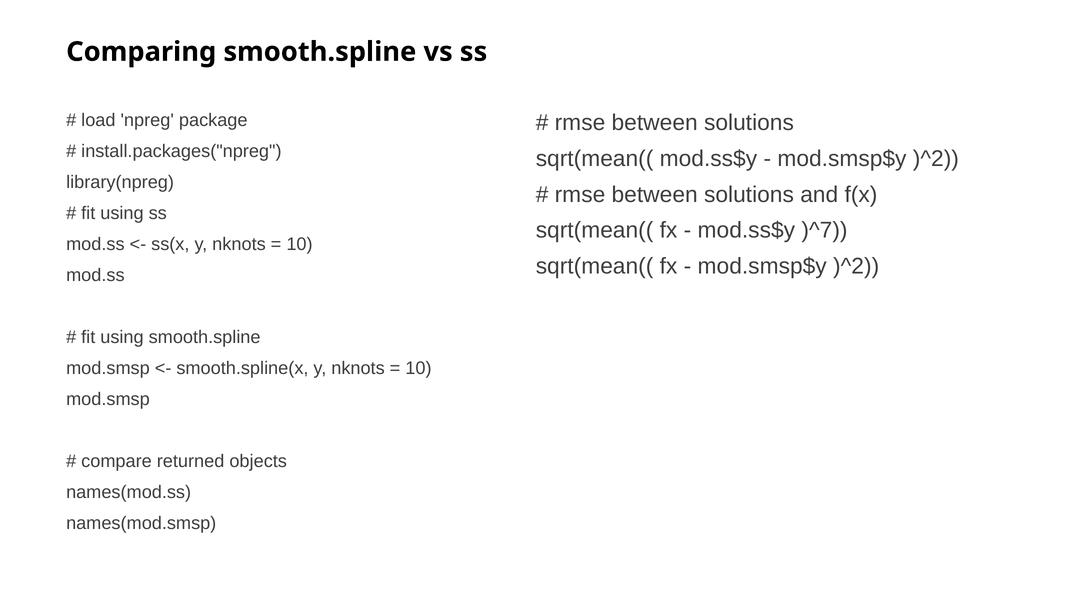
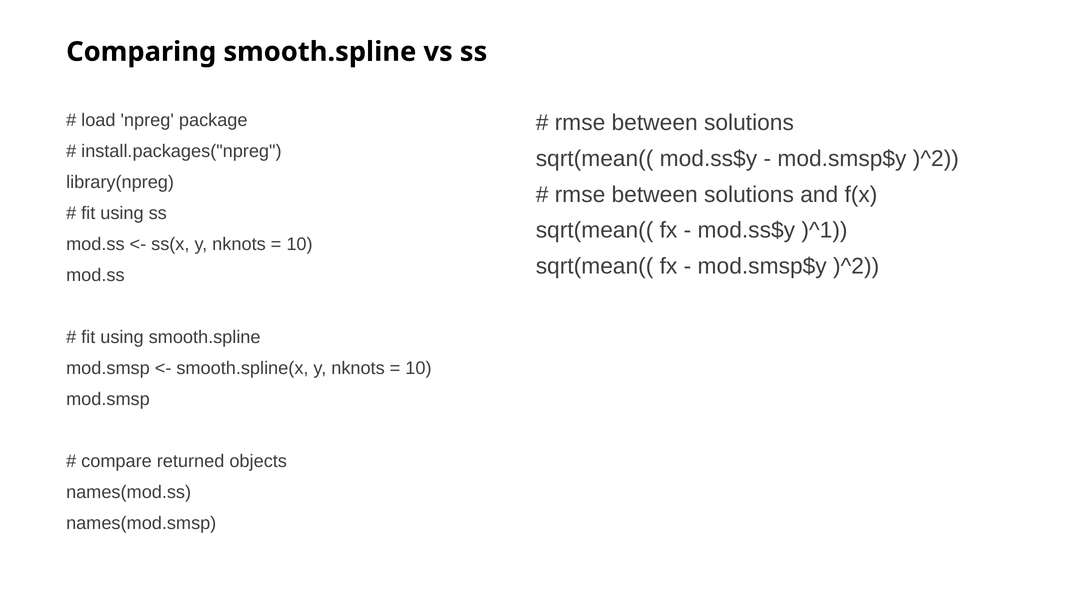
)^7: )^7 -> )^1 (824, 231)
